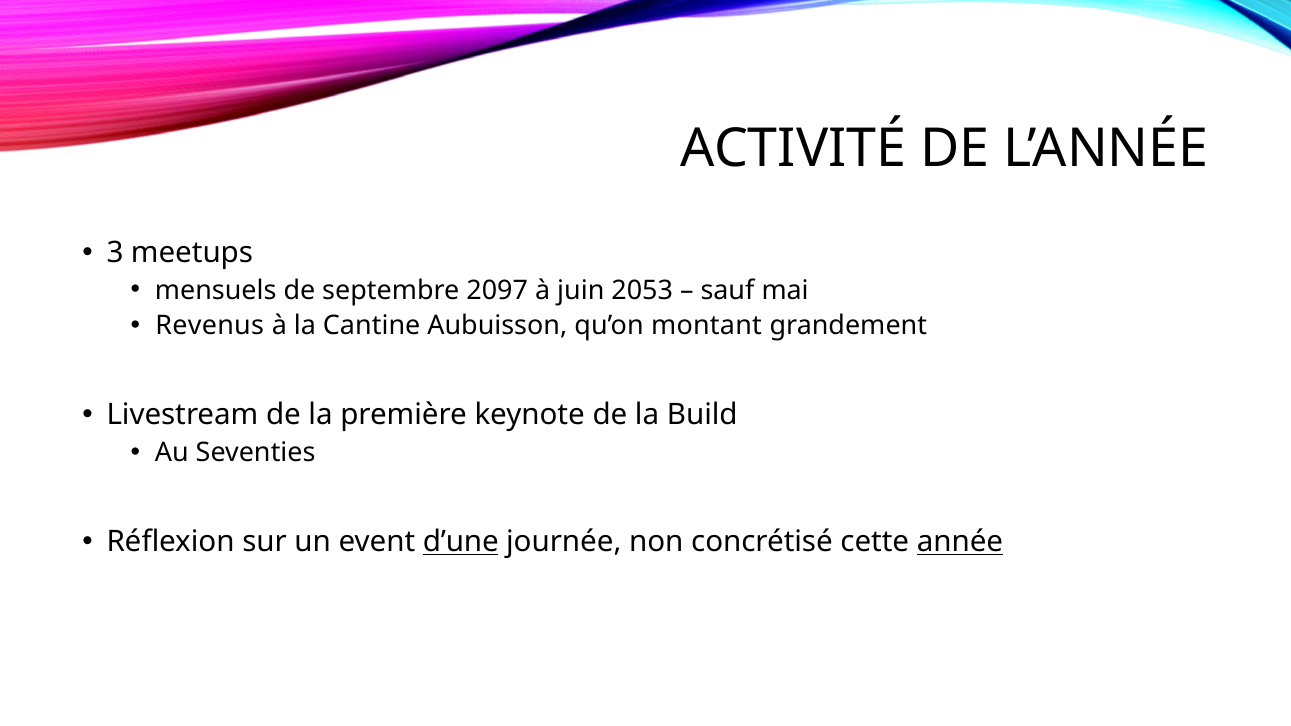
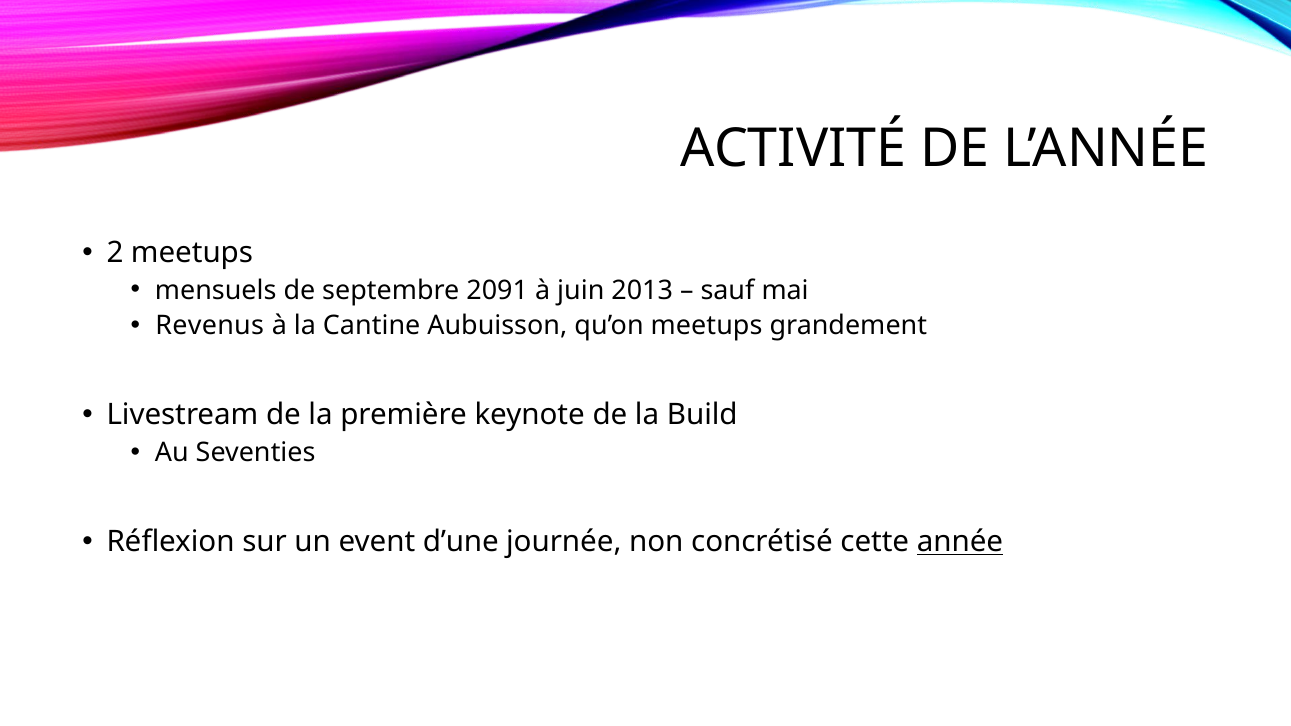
3: 3 -> 2 (115, 253)
2097: 2097 -> 2091 (497, 290)
2053: 2053 -> 2013 (642, 290)
qu’on montant: montant -> meetups (707, 326)
d’une underline: present -> none (461, 542)
